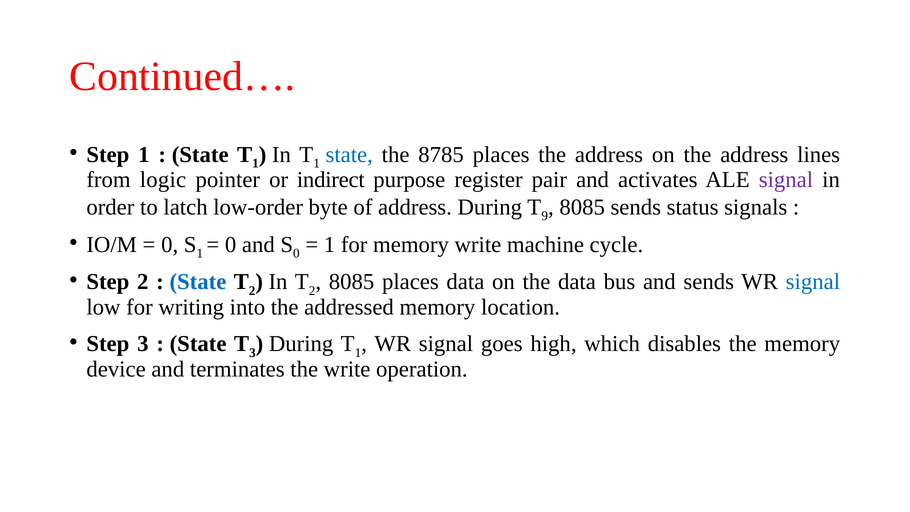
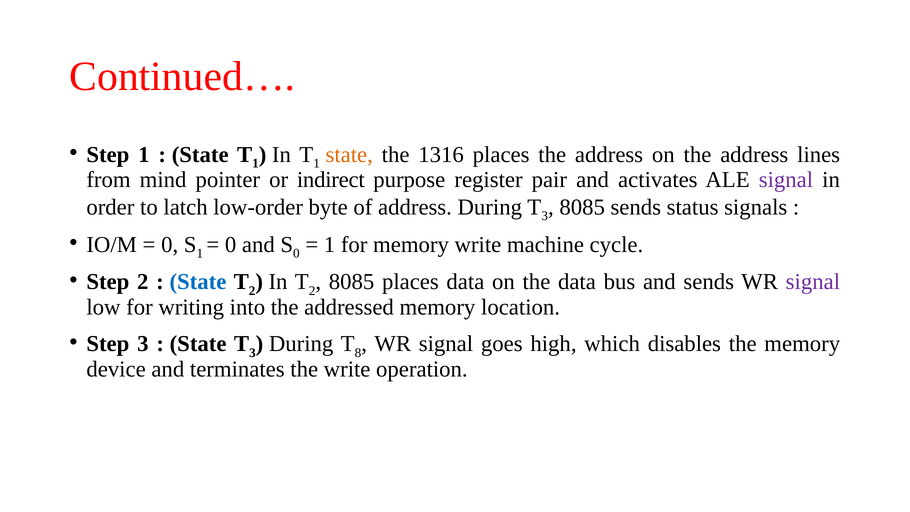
state colour: blue -> orange (349, 155)
8785: 8785 -> 1316 (441, 155)
logic: logic -> mind (163, 180)
9: 9 -> 3 (545, 216)
signal colour: blue -> purple (813, 282)
1: 1 -> 8 (358, 353)
